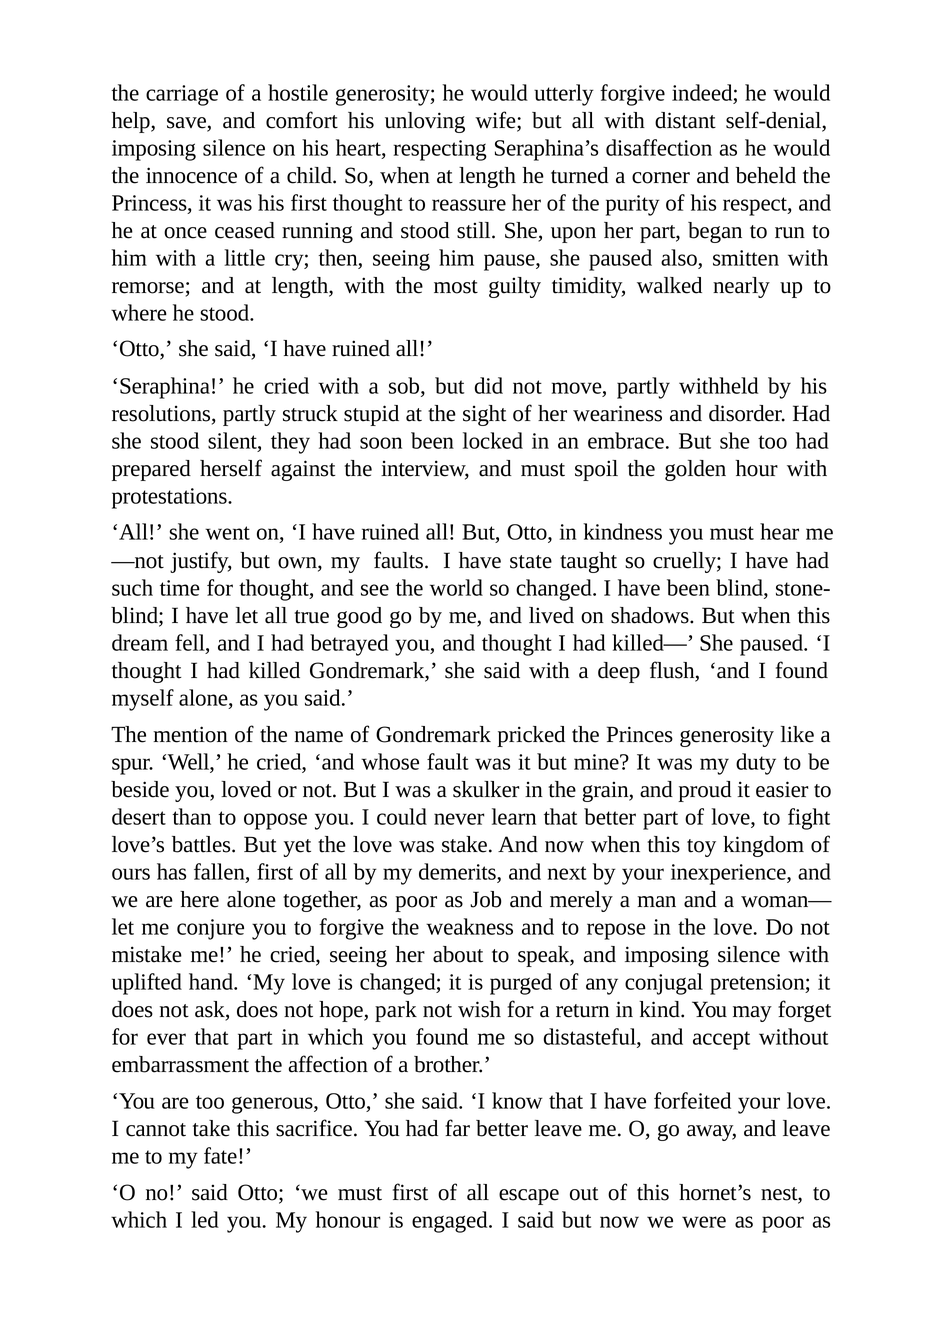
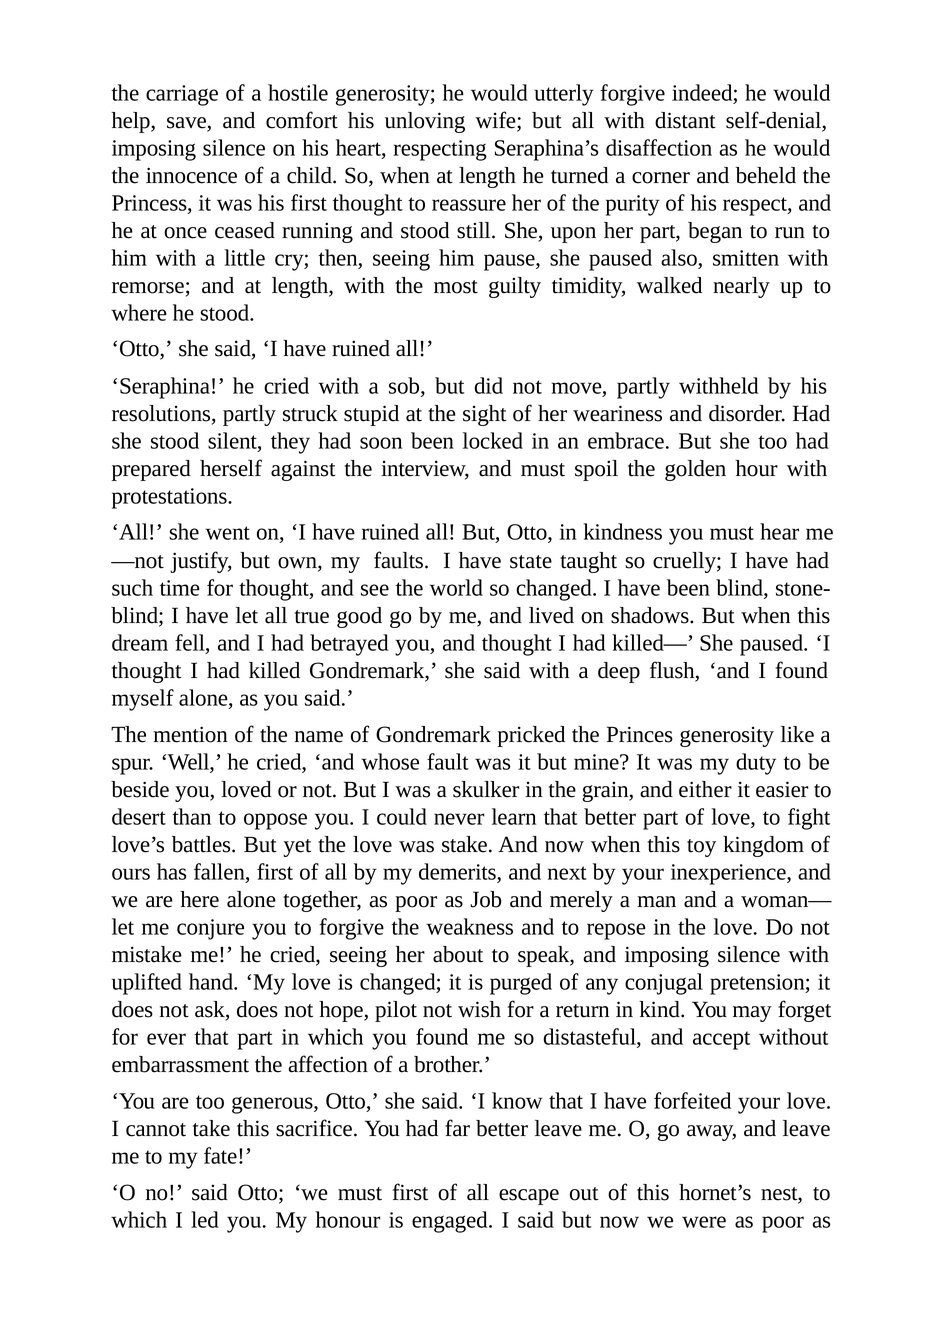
proud: proud -> either (705, 790)
park: park -> pilot (396, 1010)
